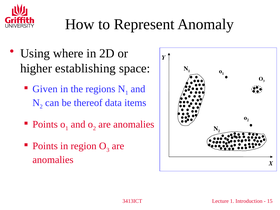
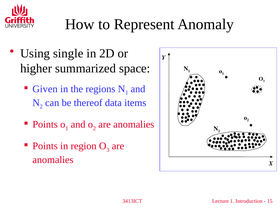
where: where -> single (68, 53)
establishing: establishing -> summarized (85, 68)
